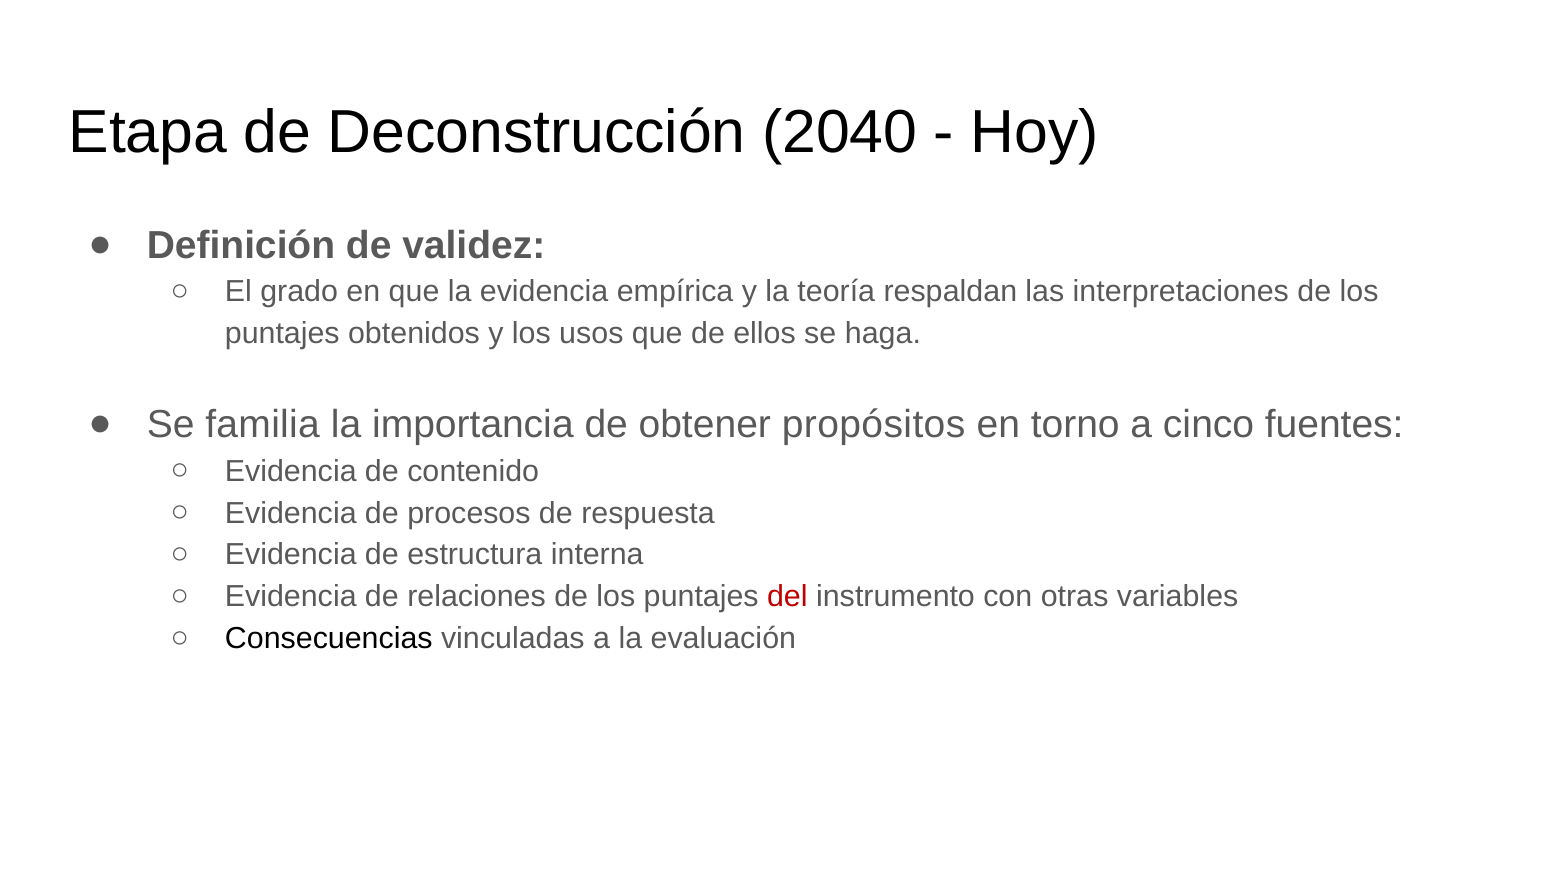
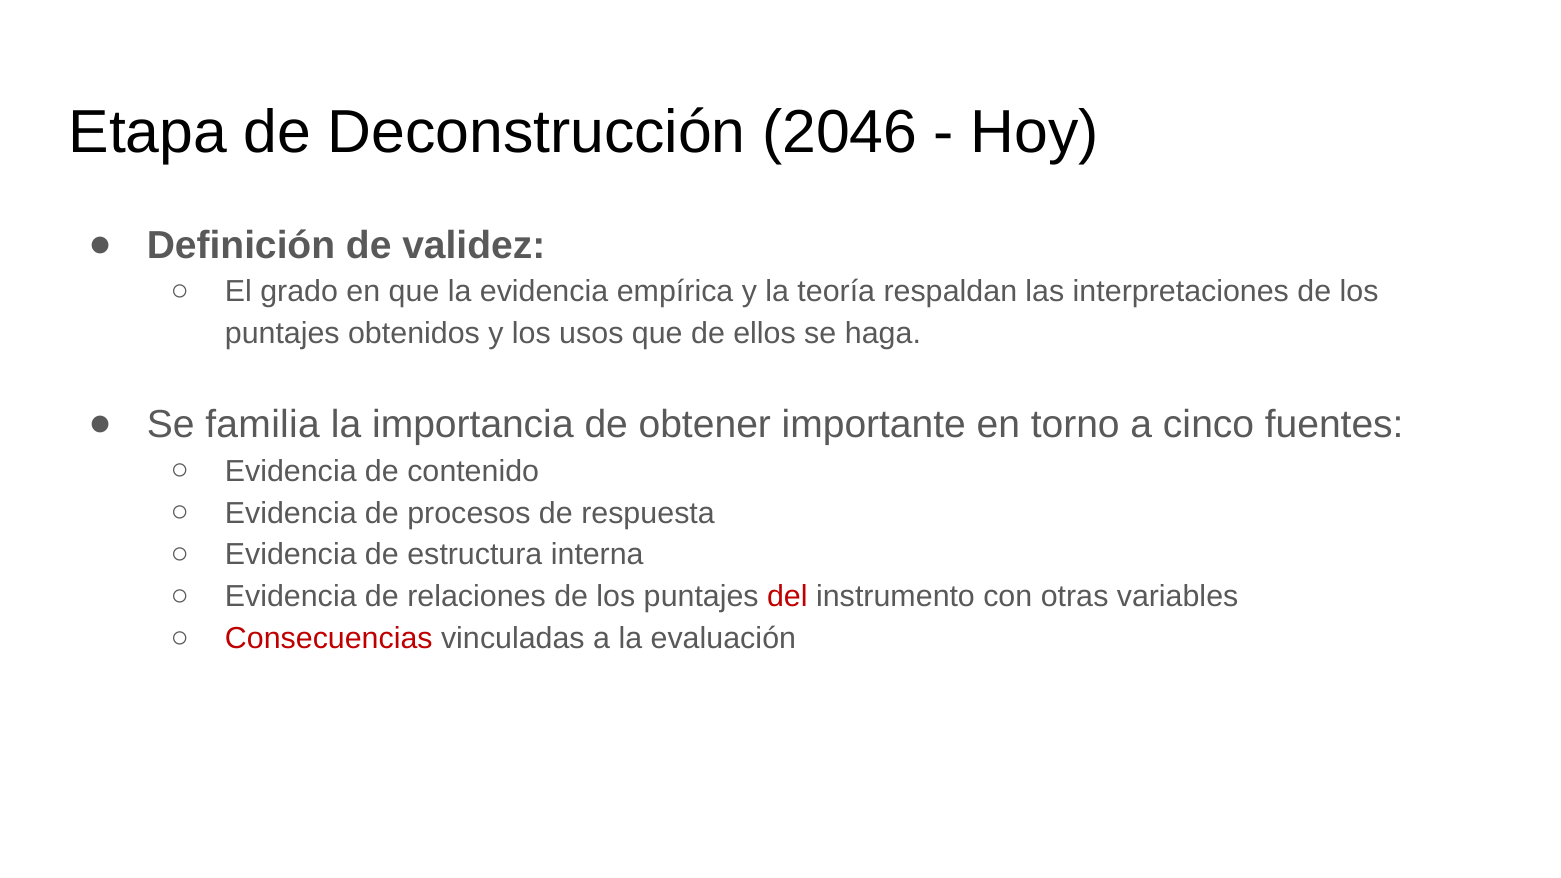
2040: 2040 -> 2046 (840, 132)
propósitos: propósitos -> importante (874, 425)
Consecuencias colour: black -> red (329, 639)
